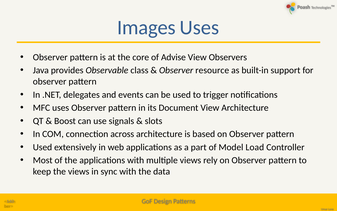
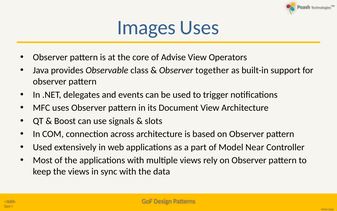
Observers: Observers -> Operators (228, 57)
resource: resource -> together (212, 70)
Load: Load -> Near (255, 147)
